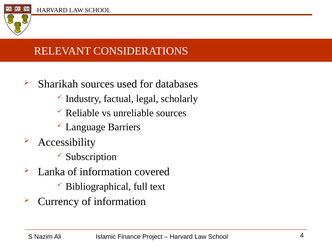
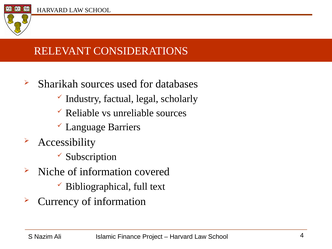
Lanka: Lanka -> Niche (51, 172)
